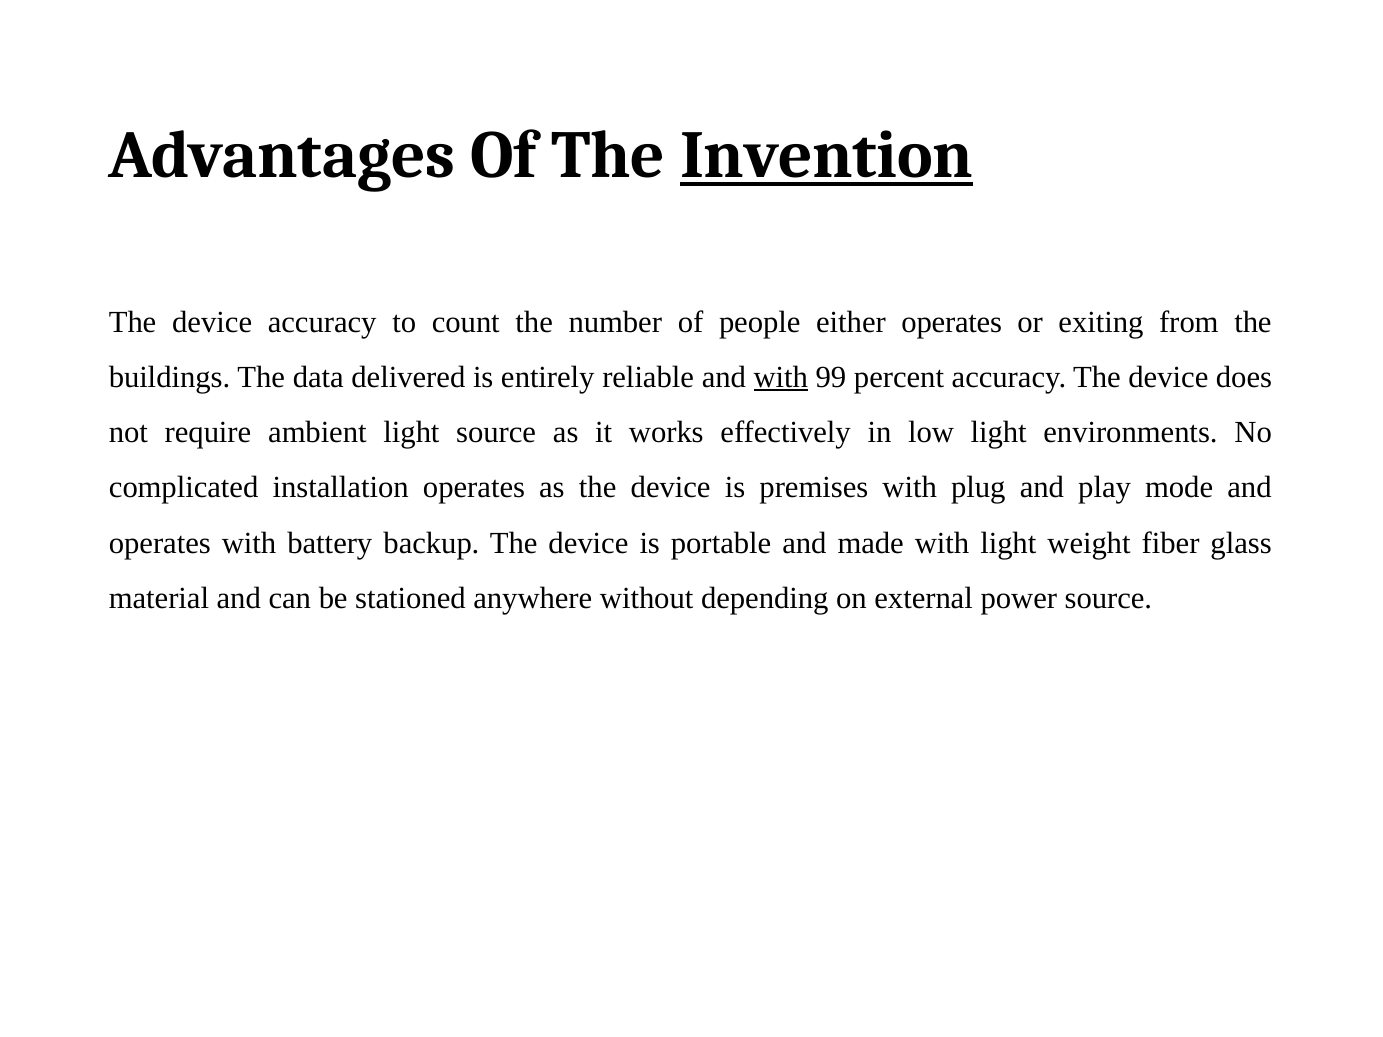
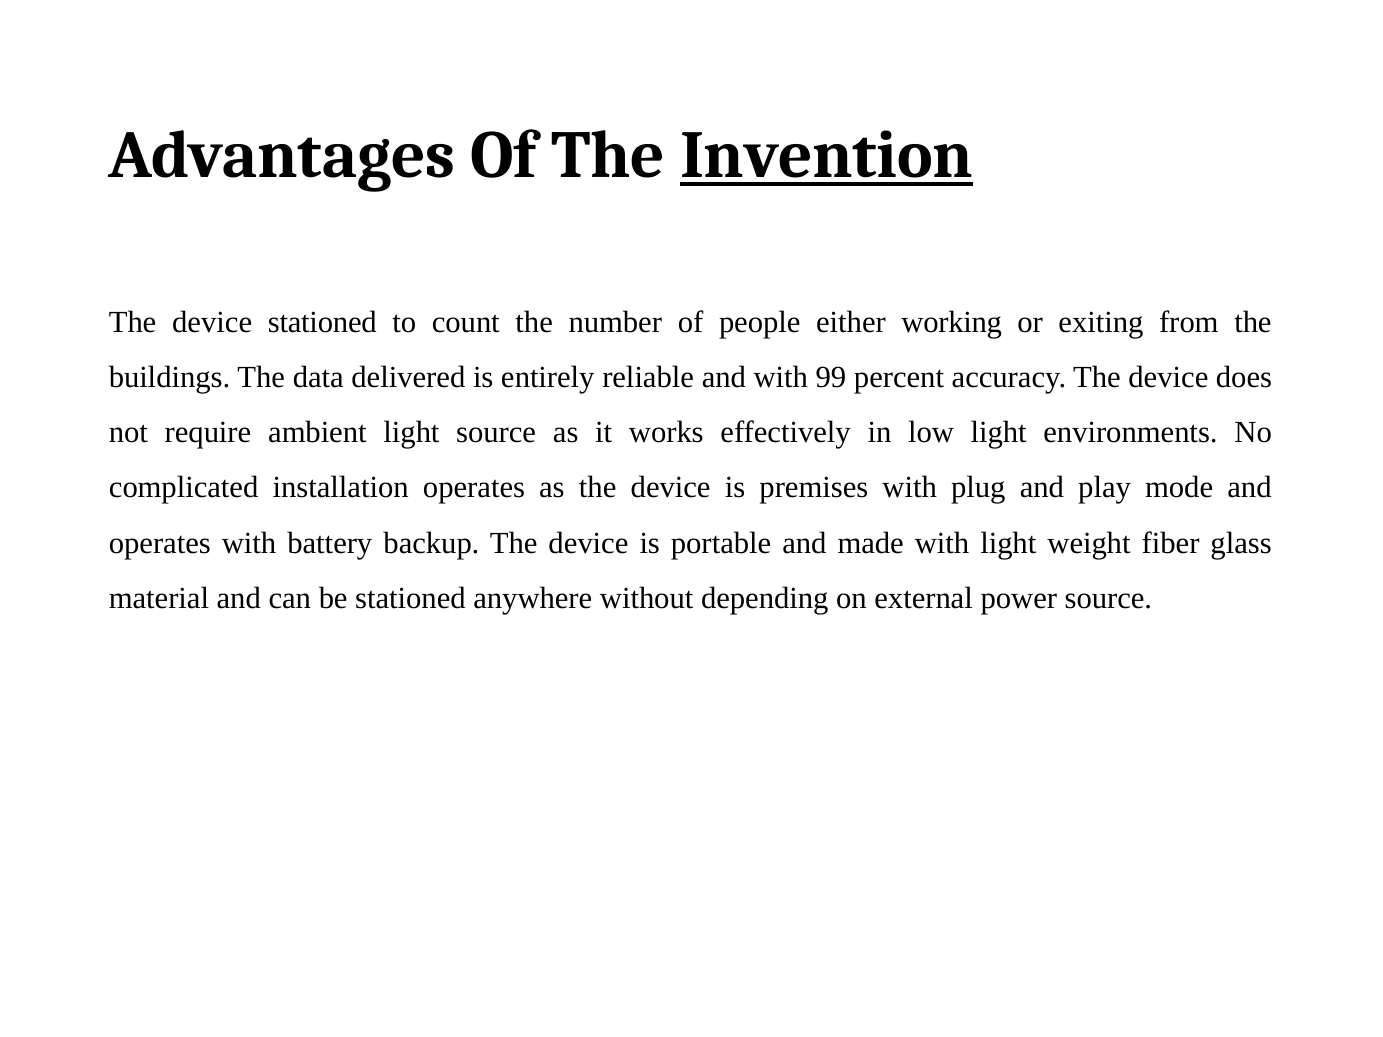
device accuracy: accuracy -> stationed (322, 322)
either operates: operates -> working (952, 322)
with underline: present -> none (781, 377)
